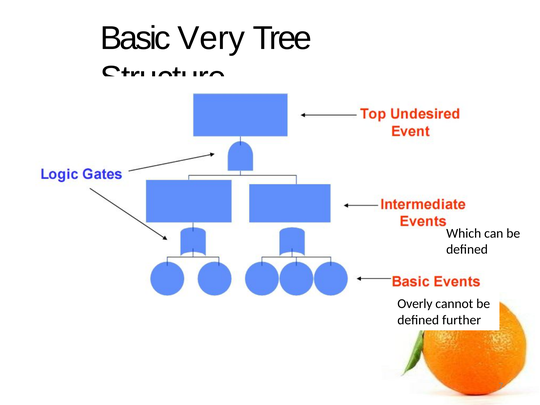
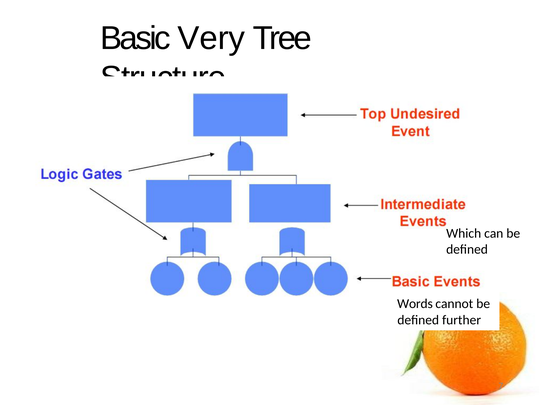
Overly: Overly -> Words (415, 304)
